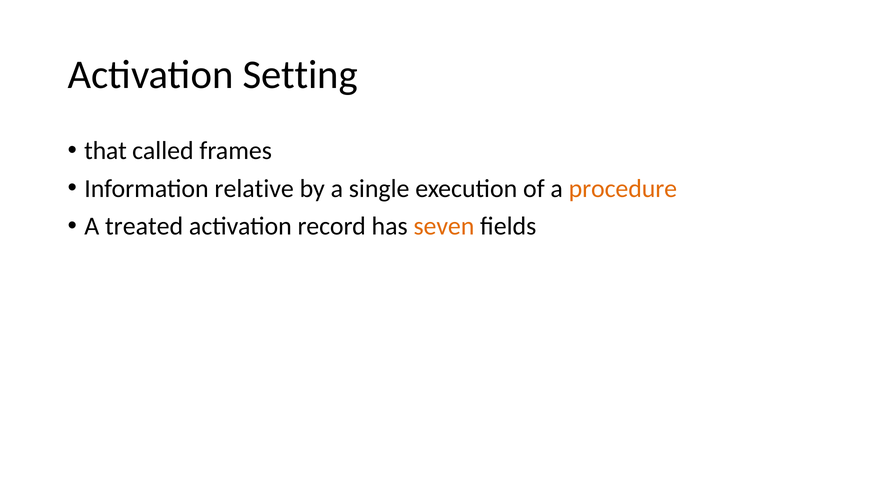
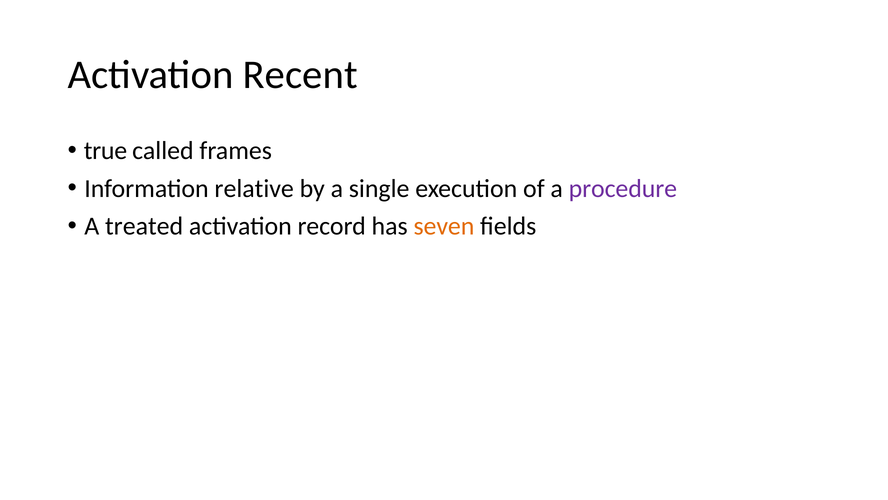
Setting: Setting -> Recent (300, 75)
that: that -> true (106, 151)
procedure colour: orange -> purple (623, 188)
